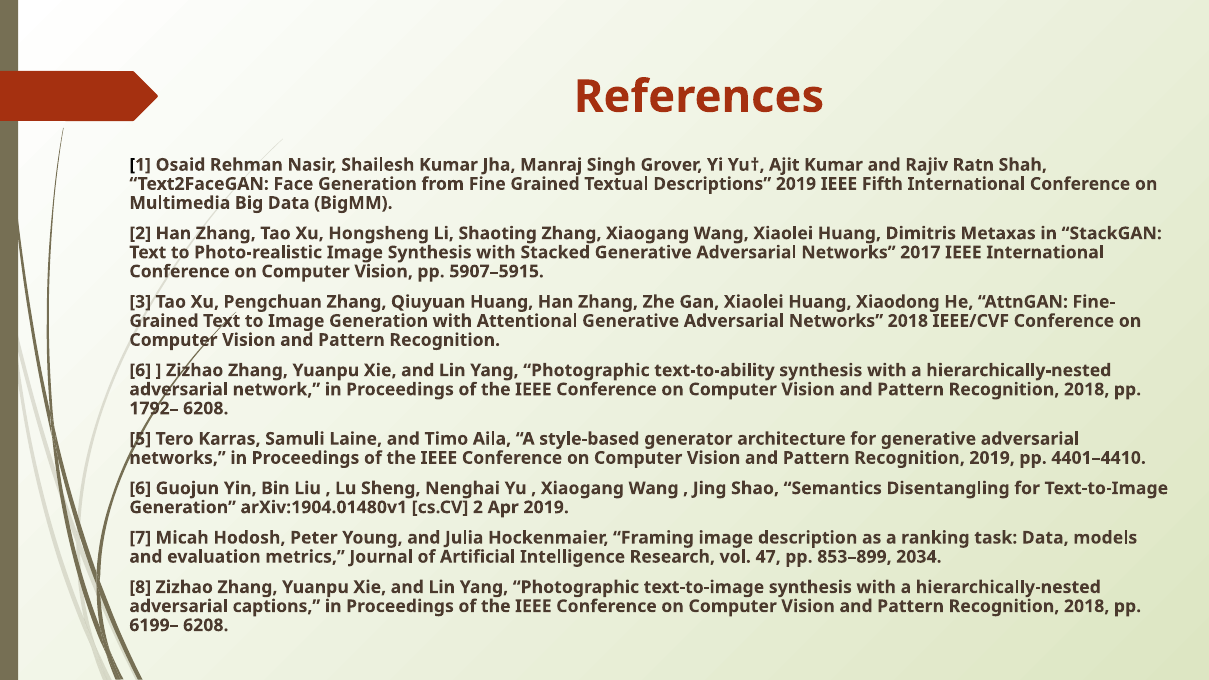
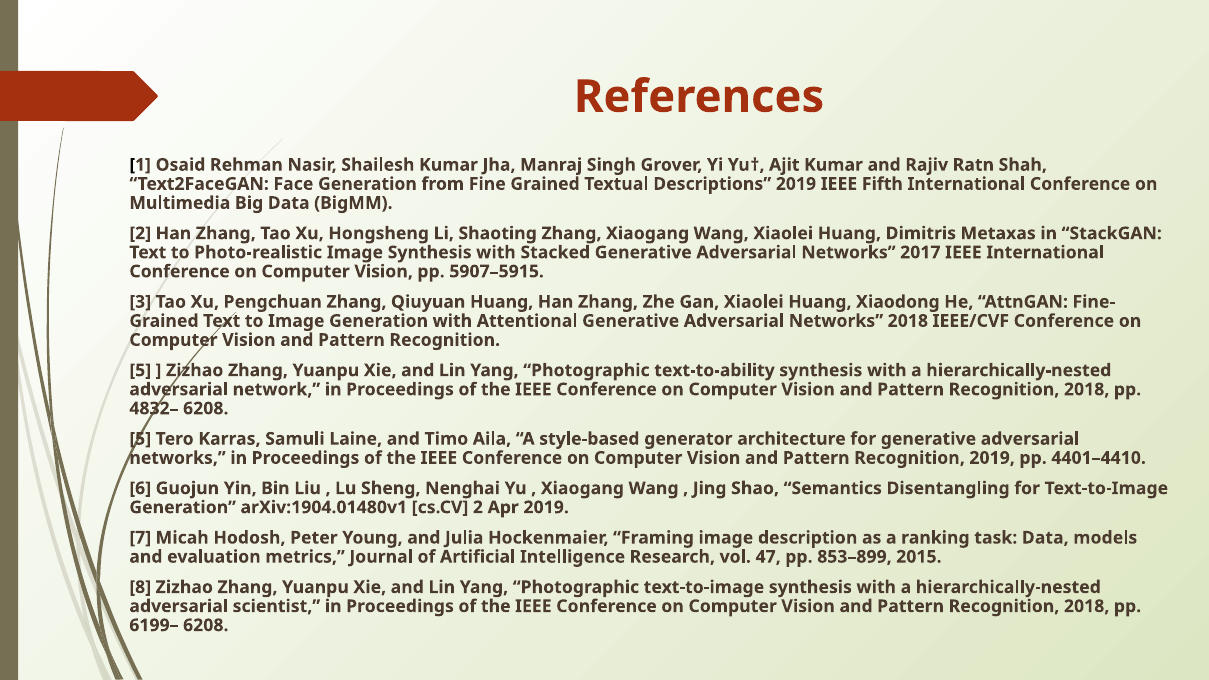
6: 6 -> 5 (140, 370)
1792–: 1792– -> 4832– (154, 409)
2034: 2034 -> 2015 (919, 557)
captions: captions -> scientist (276, 606)
